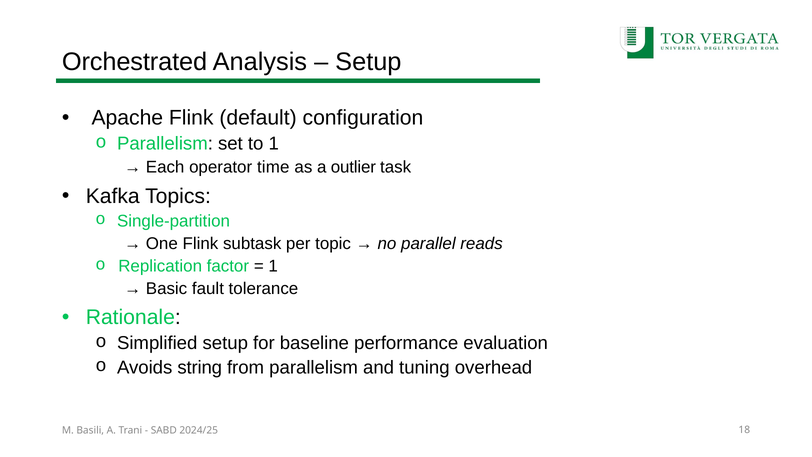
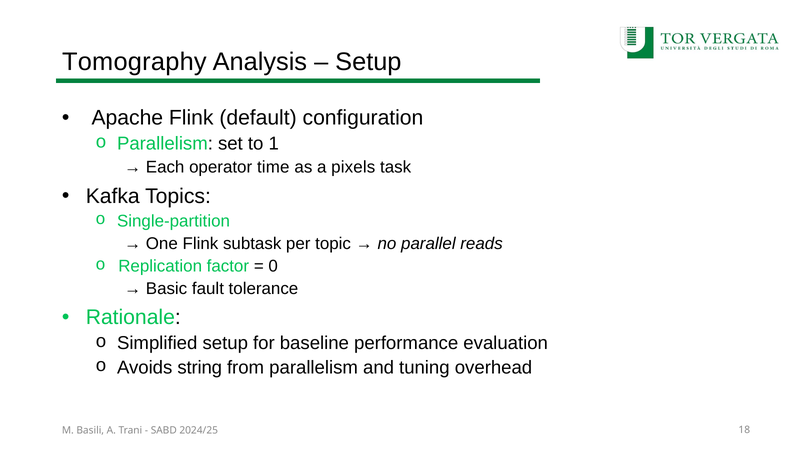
Orchestrated: Orchestrated -> Tomography (134, 62)
outlier: outlier -> pixels (353, 167)
1: 1 -> 0 (273, 266)
